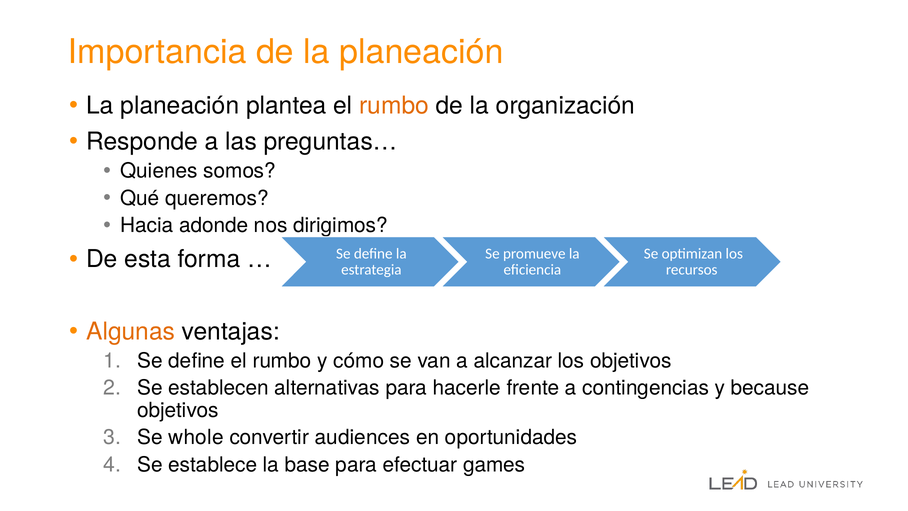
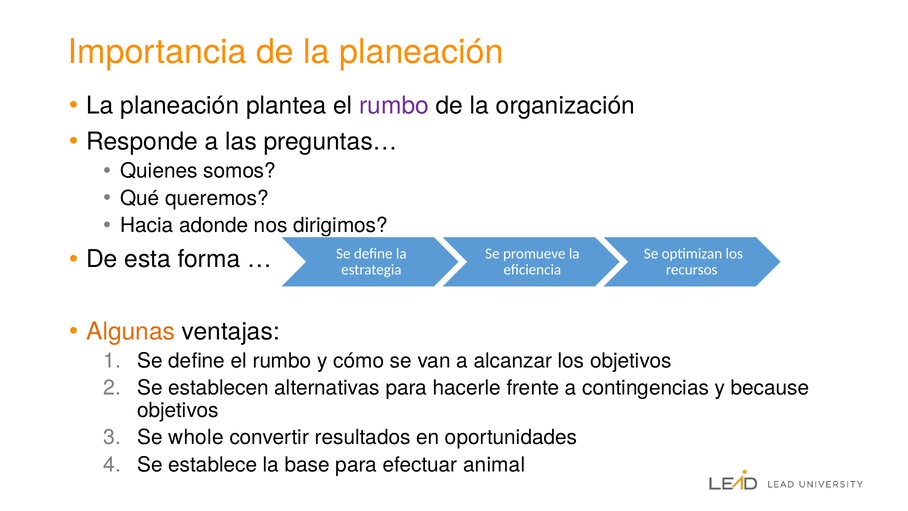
rumbo colour: orange -> purple (394, 106)
audiences: audiences -> resultados (363, 437)
games: games -> animal (494, 465)
